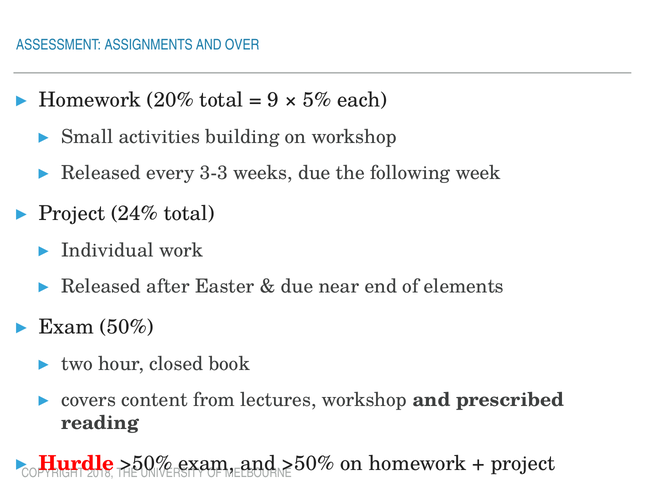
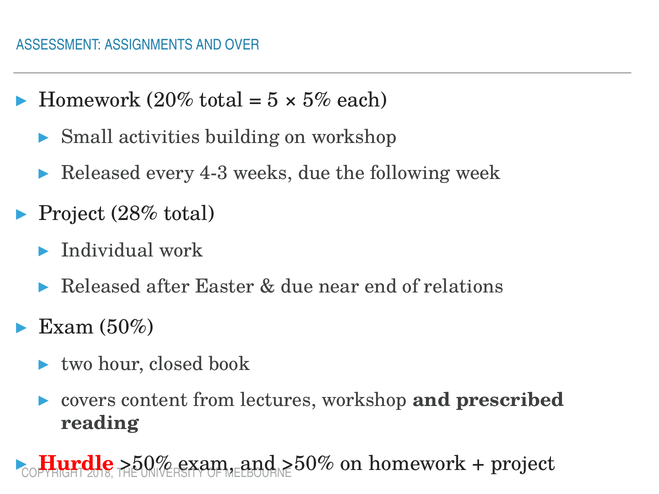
9: 9 -> 5 (273, 100)
3-3: 3-3 -> 4-3 (214, 173)
24%: 24% -> 28% (135, 214)
elements: elements -> relations (464, 286)
